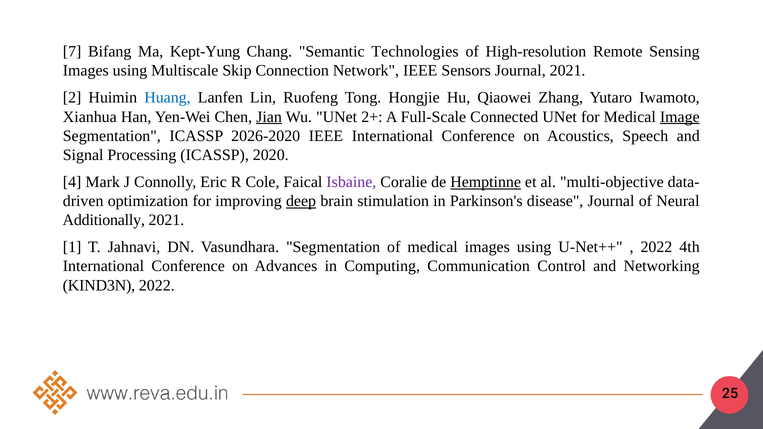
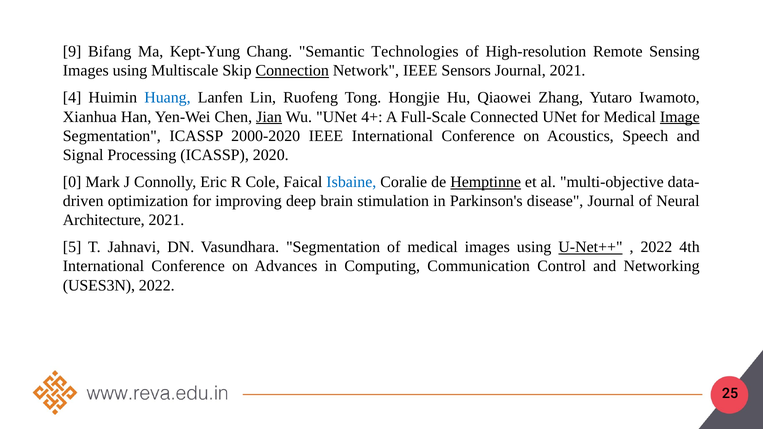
7: 7 -> 9 (72, 52)
Connection underline: none -> present (292, 71)
2: 2 -> 4 (72, 98)
2+: 2+ -> 4+ (372, 117)
2026-2020: 2026-2020 -> 2000-2020 (266, 136)
4: 4 -> 0 (72, 182)
Isbaine colour: purple -> blue (351, 182)
deep underline: present -> none (301, 201)
Additionally: Additionally -> Architecture (104, 220)
1: 1 -> 5 (72, 247)
U-Net++ underline: none -> present (590, 247)
KIND3N: KIND3N -> USES3N (99, 285)
